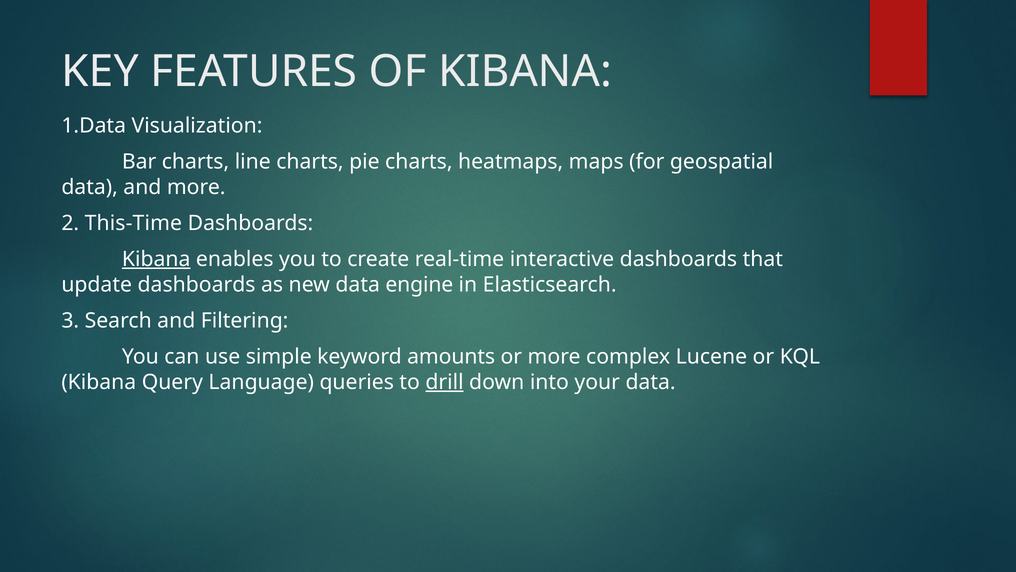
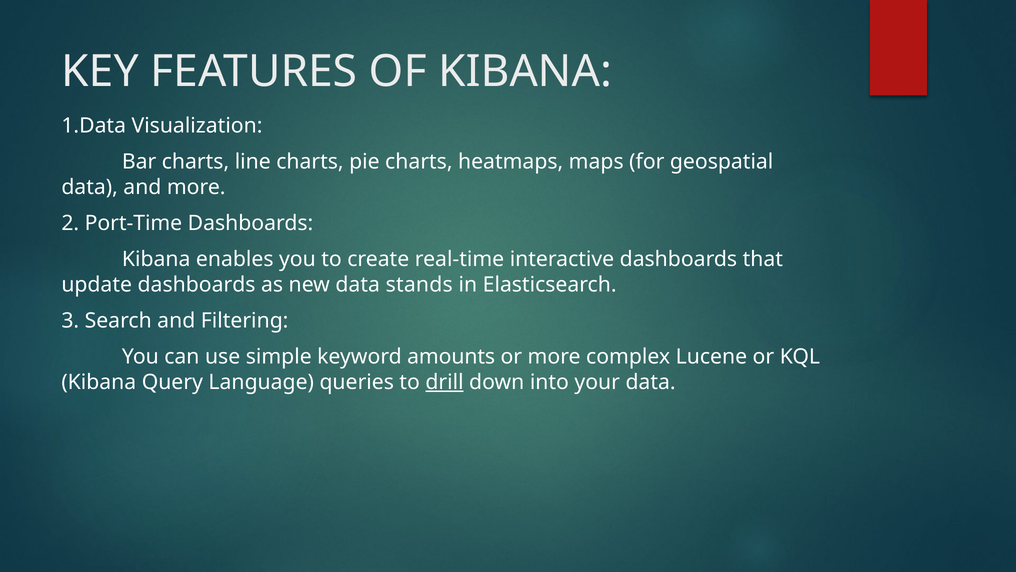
This-Time: This-Time -> Port-Time (133, 223)
Kibana underline: present -> none (156, 259)
engine: engine -> stands (419, 284)
